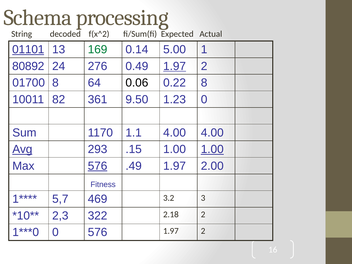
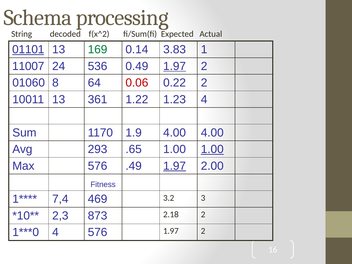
5.00: 5.00 -> 3.83 (175, 50)
80892: 80892 -> 11007 (28, 66)
276: 276 -> 536 (98, 66)
01700: 01700 -> 01060 (29, 83)
0.06 colour: black -> red (137, 83)
0.22 8: 8 -> 2 (204, 83)
10011 82: 82 -> 13 (59, 99)
9.50: 9.50 -> 1.22 (137, 99)
1.23 0: 0 -> 4 (204, 99)
1.1: 1.1 -> 1.9 (134, 133)
Avg underline: present -> none (22, 149)
.15: .15 -> .65 (134, 149)
576 underline: present -> none (98, 166)
1.97 underline: none -> present (175, 166)
5,7: 5,7 -> 7,4 (60, 199)
322: 322 -> 873 (98, 216)
0: 0 -> 4 (55, 232)
